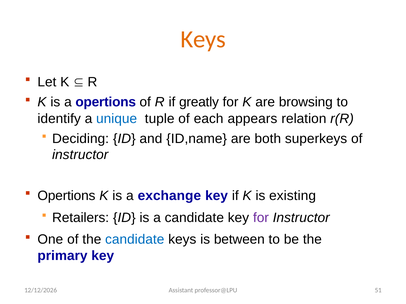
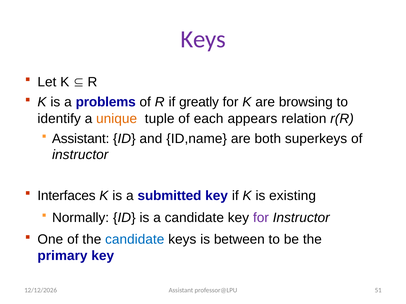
Keys colour: orange -> purple (203, 39)
a opertions: opertions -> problems (106, 102)
unique colour: blue -> orange (117, 119)
Deciding: Deciding -> Assistant (81, 139)
Opertions: Opertions -> Interfaces (66, 196)
exchange: exchange -> submitted (169, 196)
Retailers: Retailers -> Normally (81, 218)
